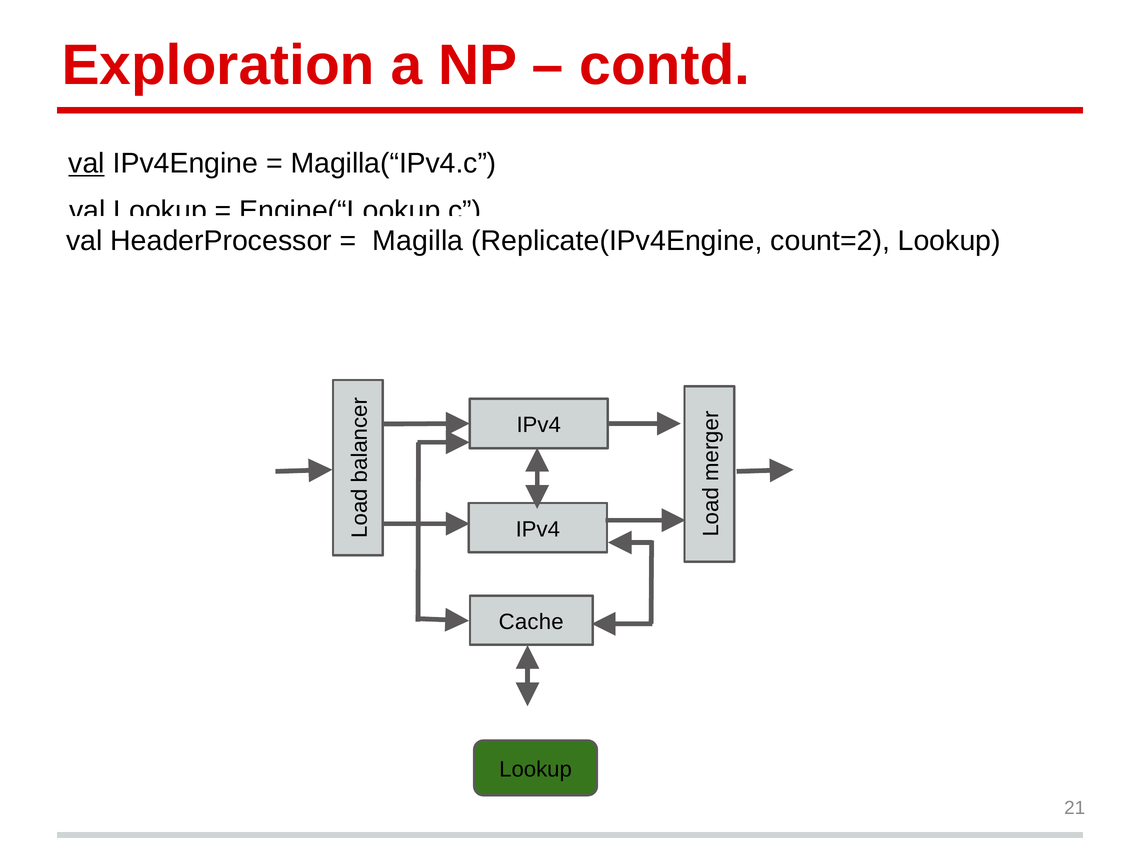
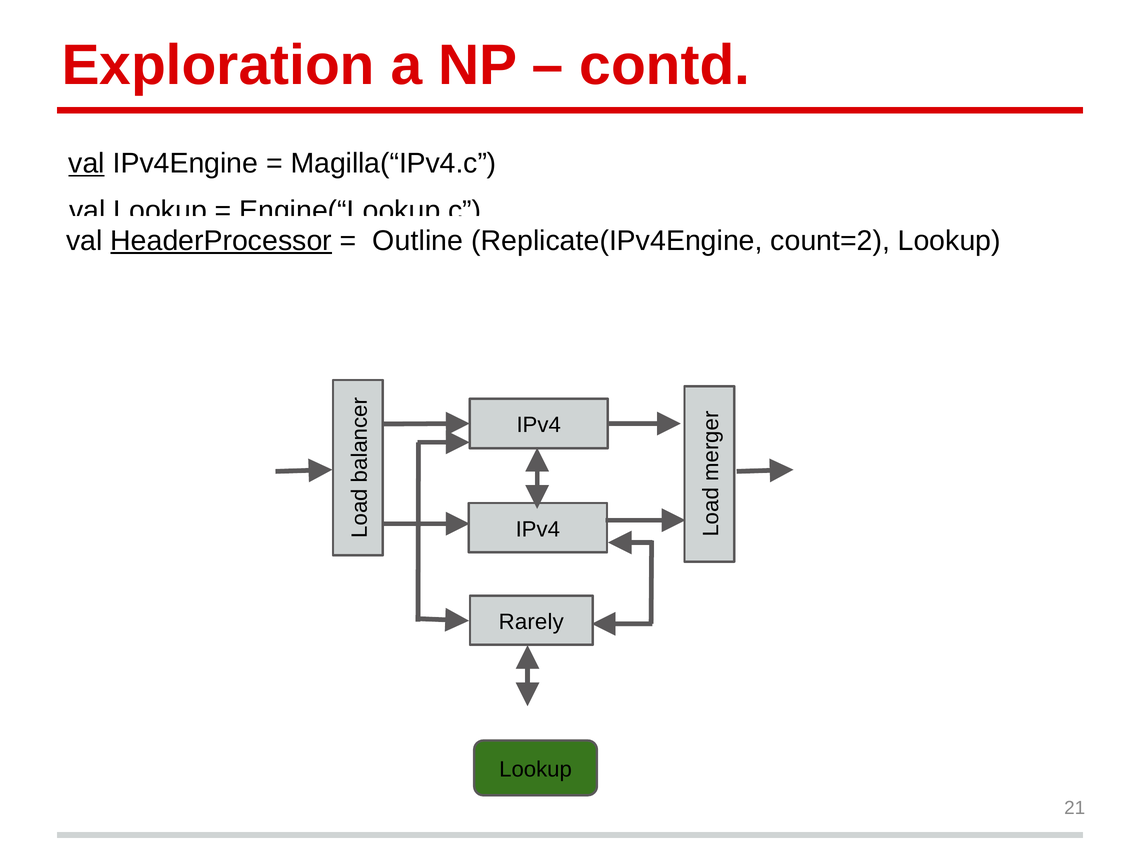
HeaderProcessor underline: none -> present (221, 241)
Magilla: Magilla -> Outline (418, 241)
Cache: Cache -> Rarely (531, 622)
